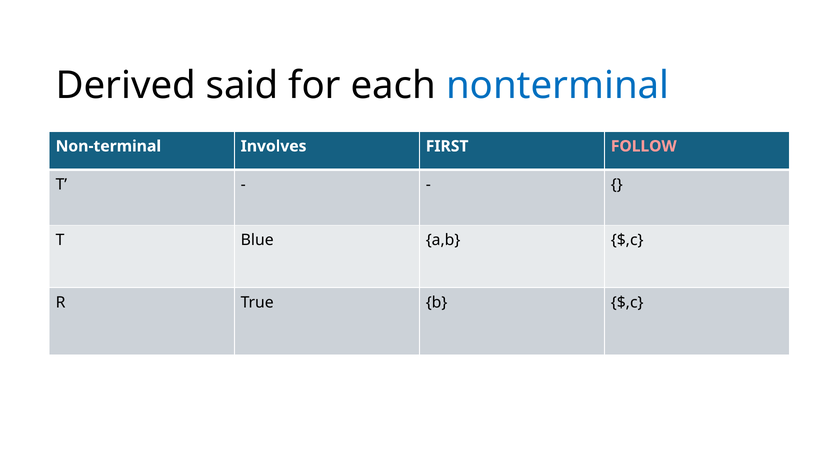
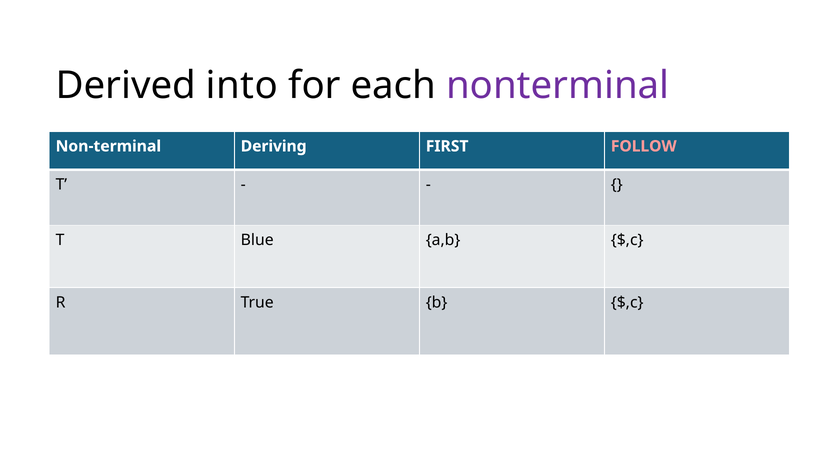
said: said -> into (242, 86)
nonterminal colour: blue -> purple (558, 86)
Involves: Involves -> Deriving (274, 146)
